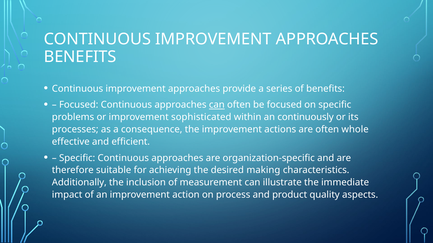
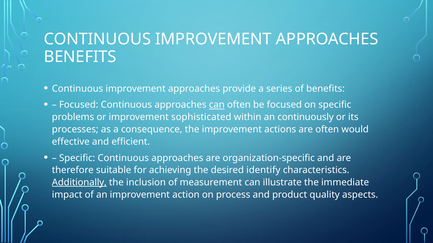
whole: whole -> would (355, 130)
making: making -> identify (263, 171)
Additionally underline: none -> present (79, 183)
